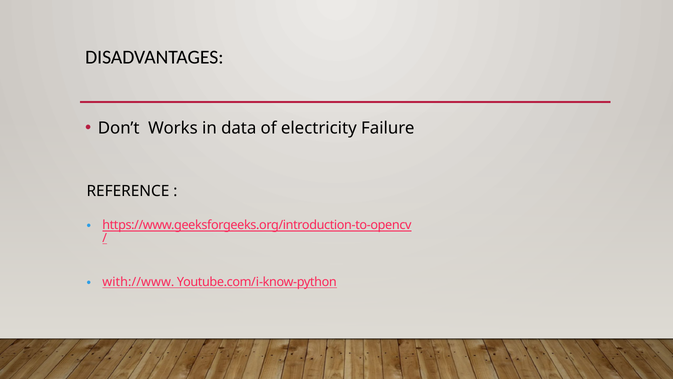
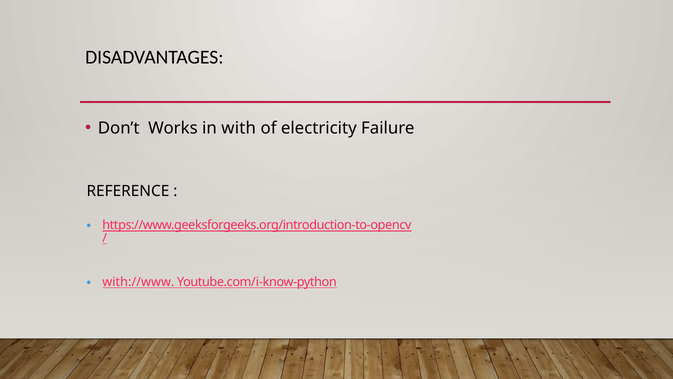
data: data -> with (239, 128)
